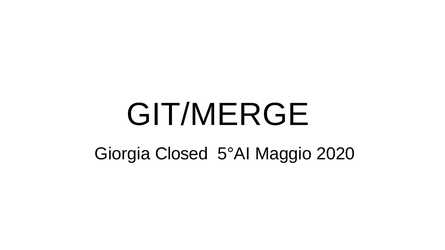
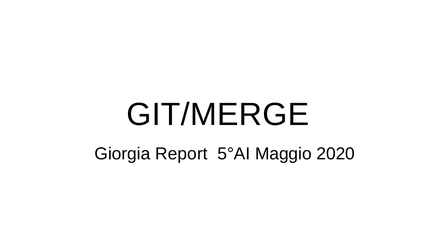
Closed: Closed -> Report (181, 154)
